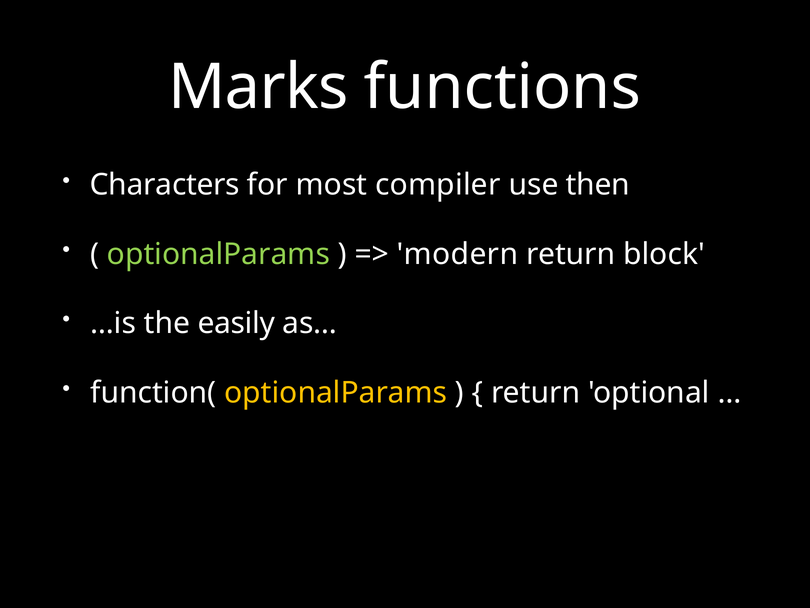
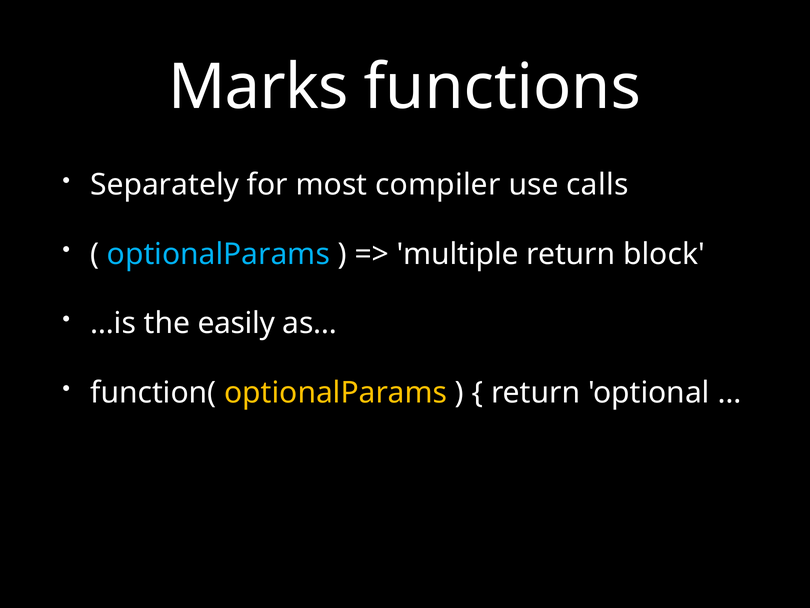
Characters: Characters -> Separately (165, 185)
then: then -> calls (597, 185)
optionalParams colour: light green -> light blue (218, 254)
modern: modern -> multiple (458, 254)
